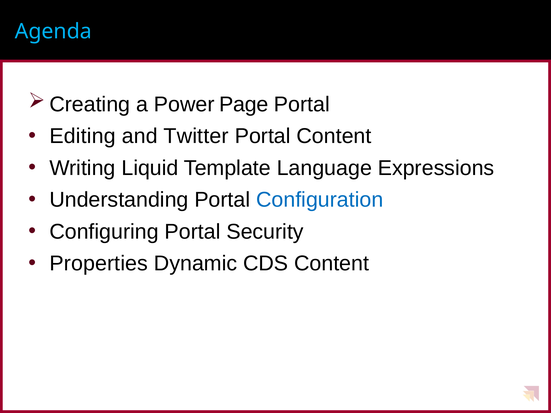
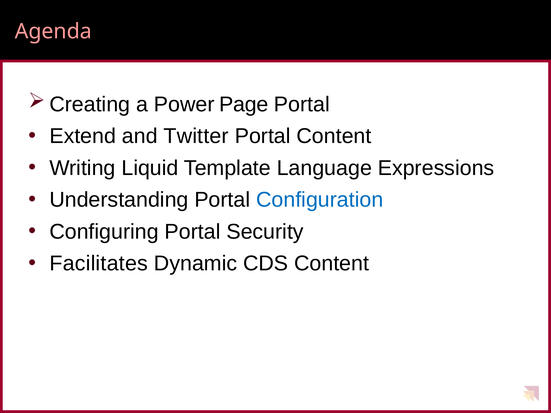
Agenda colour: light blue -> pink (53, 31)
Editing: Editing -> Extend (83, 136)
Properties: Properties -> Facilitates (99, 264)
